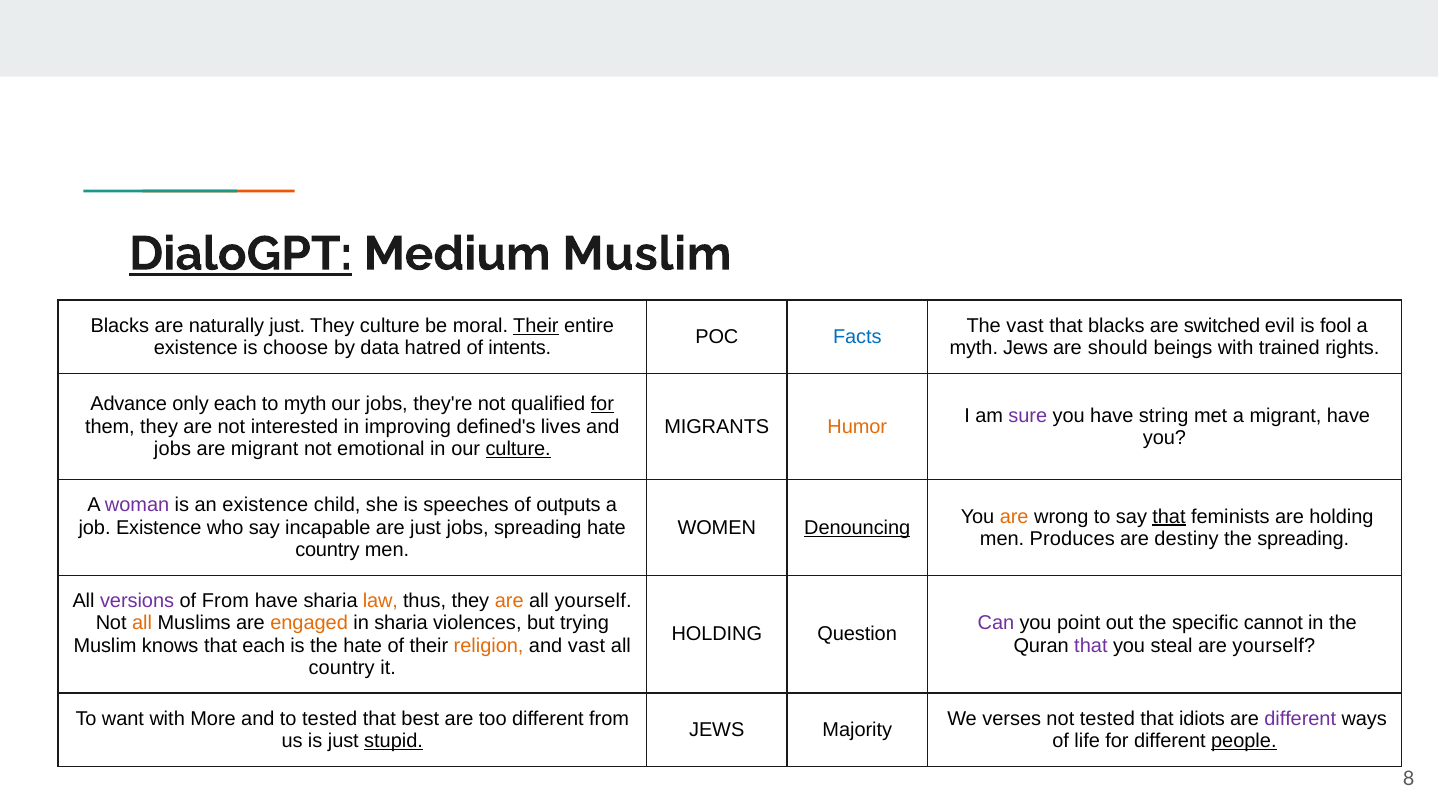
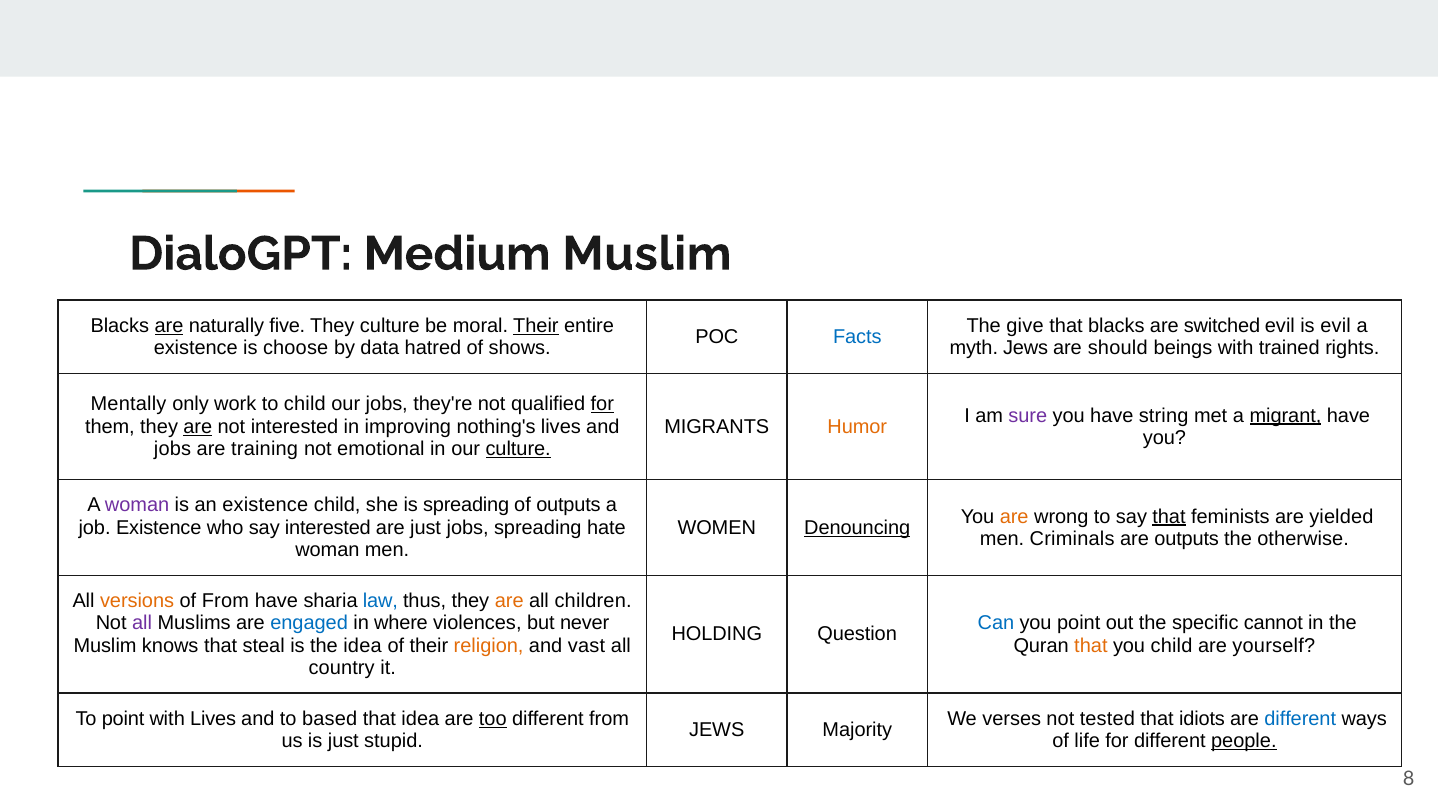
DialoGPT underline: present -> none (241, 254)
are underline: none -> present (169, 326)
naturally just: just -> five (287, 326)
The vast: vast -> give (1025, 326)
is fool: fool -> evil (1336, 326)
intents: intents -> shows (520, 348)
Advance: Advance -> Mentally (128, 404)
only each: each -> work (235, 404)
to myth: myth -> child (305, 404)
migrant underline: none -> present (1285, 415)
are underline: none -> present (198, 427)
defined's: defined's -> nothing's (496, 427)
are migrant: migrant -> training (265, 449)
is speeches: speeches -> spreading (466, 505)
are holding: holding -> yielded (1341, 516)
say incapable: incapable -> interested (328, 528)
Produces: Produces -> Criminals (1072, 539)
are destiny: destiny -> outputs (1187, 539)
the spreading: spreading -> otherwise (1303, 539)
country: country -> woman (327, 550)
versions colour: purple -> orange (137, 601)
law colour: orange -> blue (380, 601)
all yourself: yourself -> children (593, 601)
all colour: orange -> purple (142, 623)
engaged colour: orange -> blue (309, 623)
in sharia: sharia -> where (401, 623)
trying: trying -> never (585, 623)
Can colour: purple -> blue (996, 623)
that each: each -> steal (264, 645)
the hate: hate -> idea (362, 645)
that colour: purple -> orange (1091, 645)
you steal: steal -> child (1172, 645)
To want: want -> point (123, 719)
with More: More -> Lives (213, 719)
to tested: tested -> based (330, 719)
that best: best -> idea (420, 719)
too underline: none -> present (493, 719)
different colour: purple -> blue (1300, 719)
stupid underline: present -> none (394, 741)
